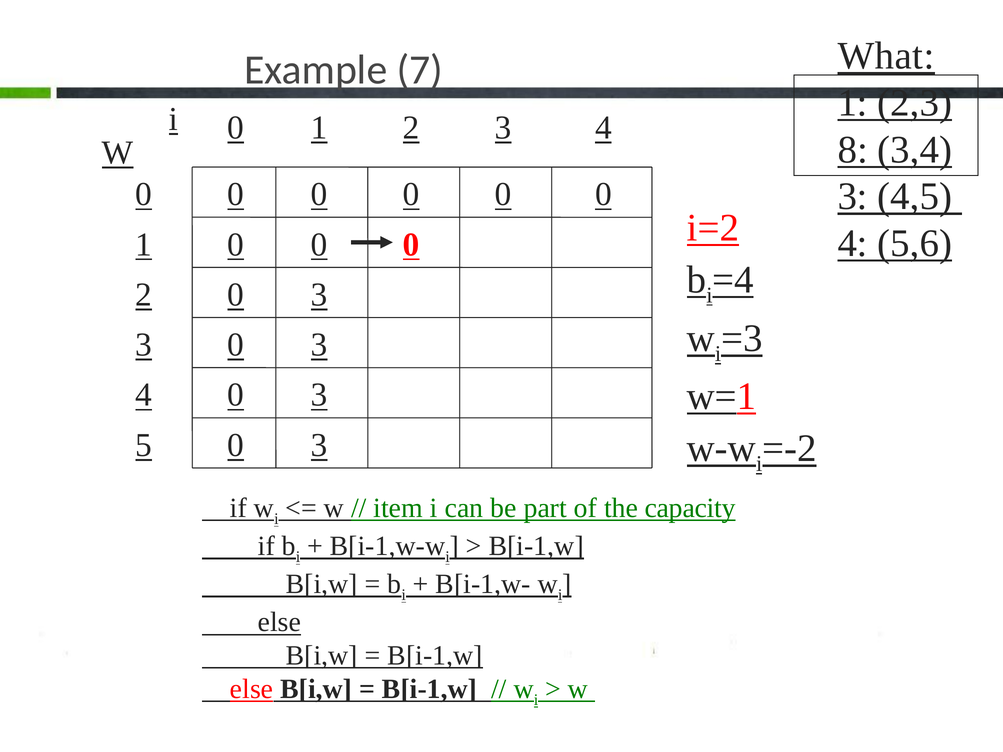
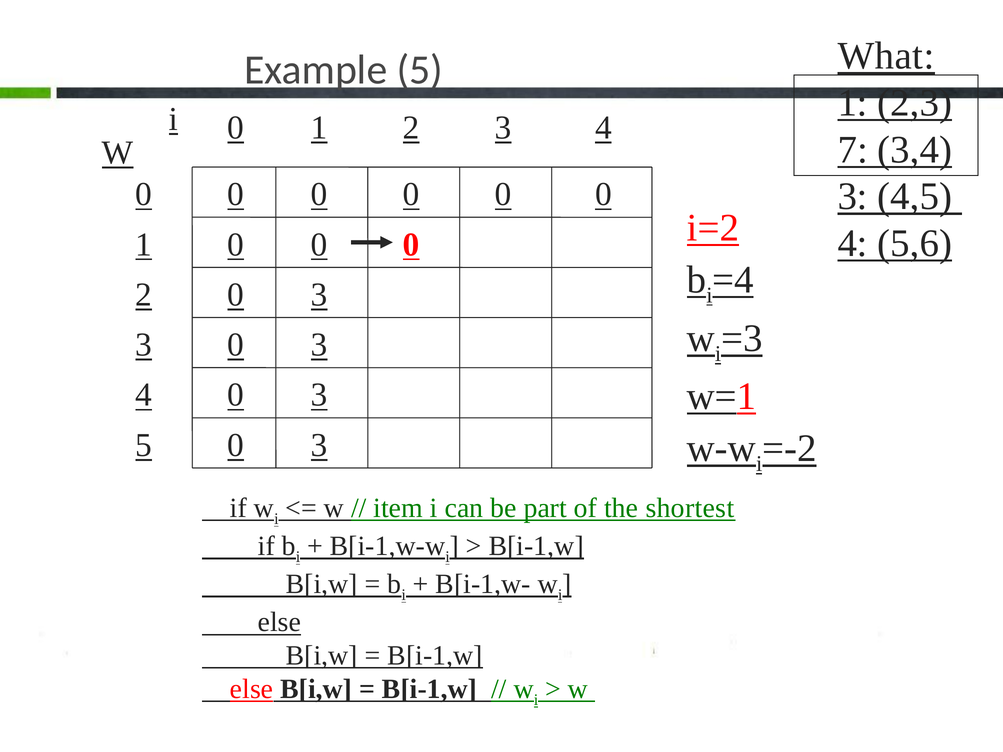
Example 7: 7 -> 5 (420, 70)
8: 8 -> 7 (853, 150)
capacity: capacity -> shortest (690, 508)
